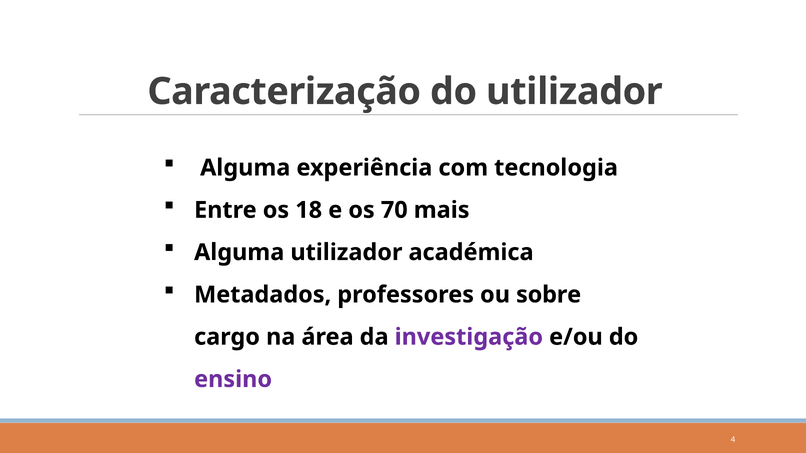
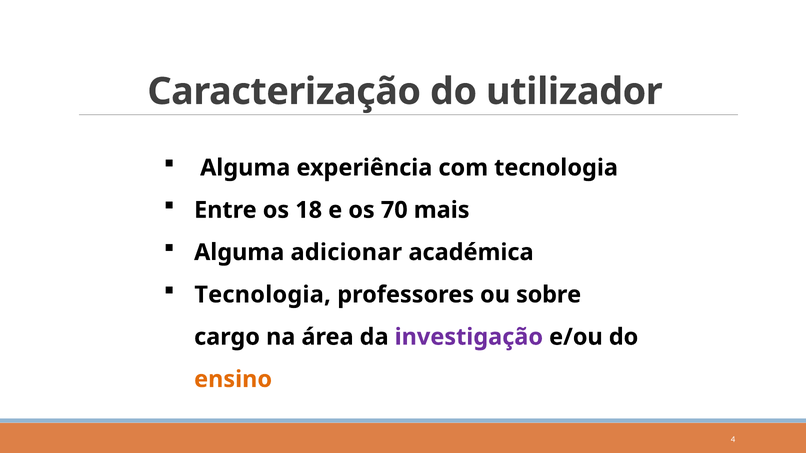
Alguma utilizador: utilizador -> adicionar (346, 253)
Metadados: Metadados -> Tecnologia (263, 295)
ensino colour: purple -> orange (233, 380)
